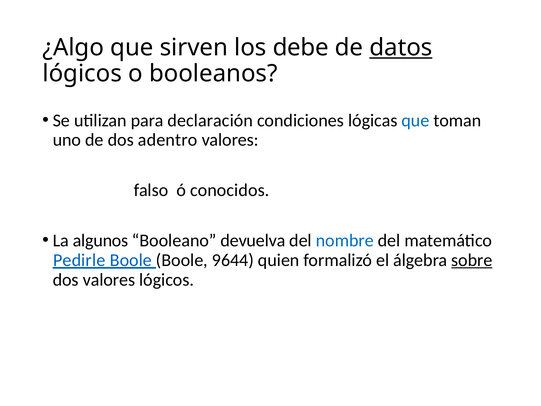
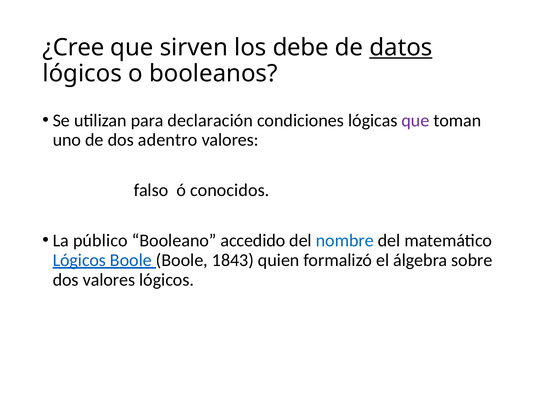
¿Algo: ¿Algo -> ¿Cree (73, 48)
que colour: blue -> purple (415, 120)
algunos: algunos -> público (100, 240)
devuelva: devuelva -> accedido (253, 240)
Pedirle: Pedirle -> Lógicos (79, 260)
9644: 9644 -> 1843 (233, 260)
sobre underline: present -> none (472, 260)
